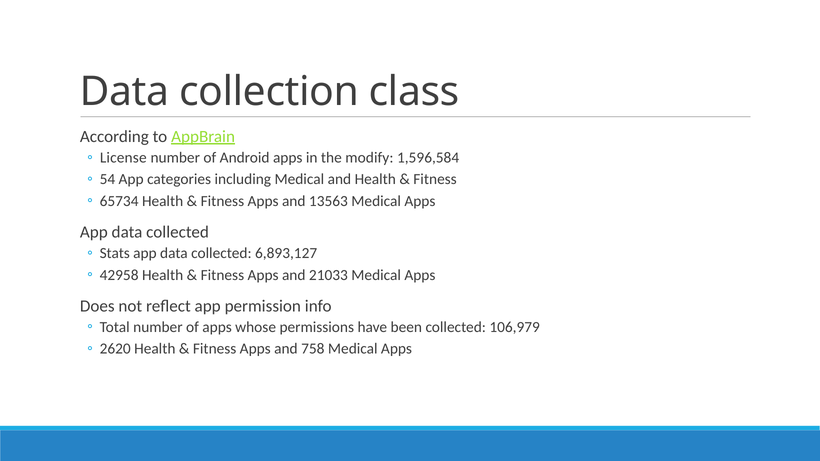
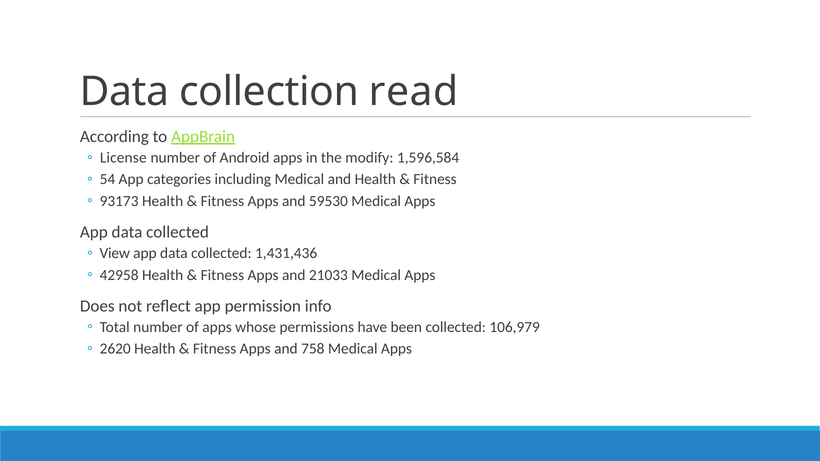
class: class -> read (414, 92)
65734: 65734 -> 93173 (119, 201)
13563: 13563 -> 59530 (328, 201)
Stats: Stats -> View (115, 253)
6,893,127: 6,893,127 -> 1,431,436 (286, 253)
